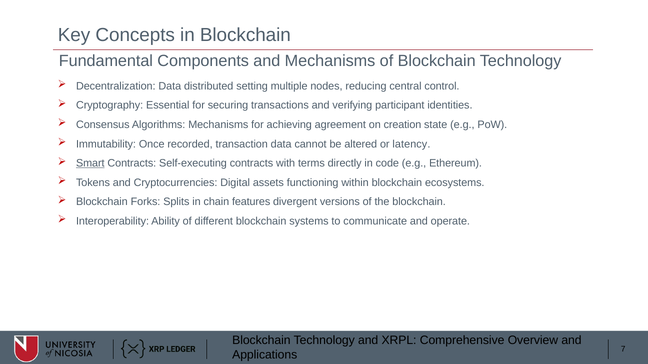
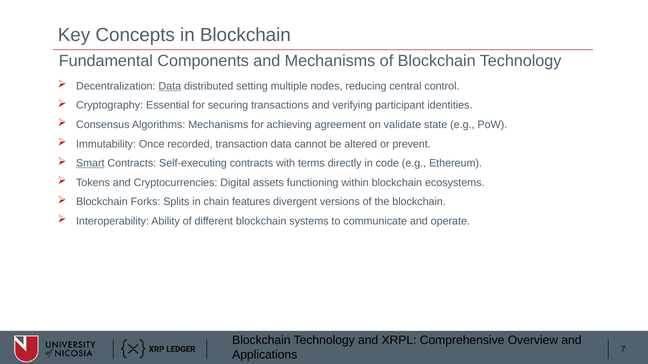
Data underline: none -> present (170, 86)
creation: creation -> validate (402, 125)
latency: latency -> prevent (412, 144)
